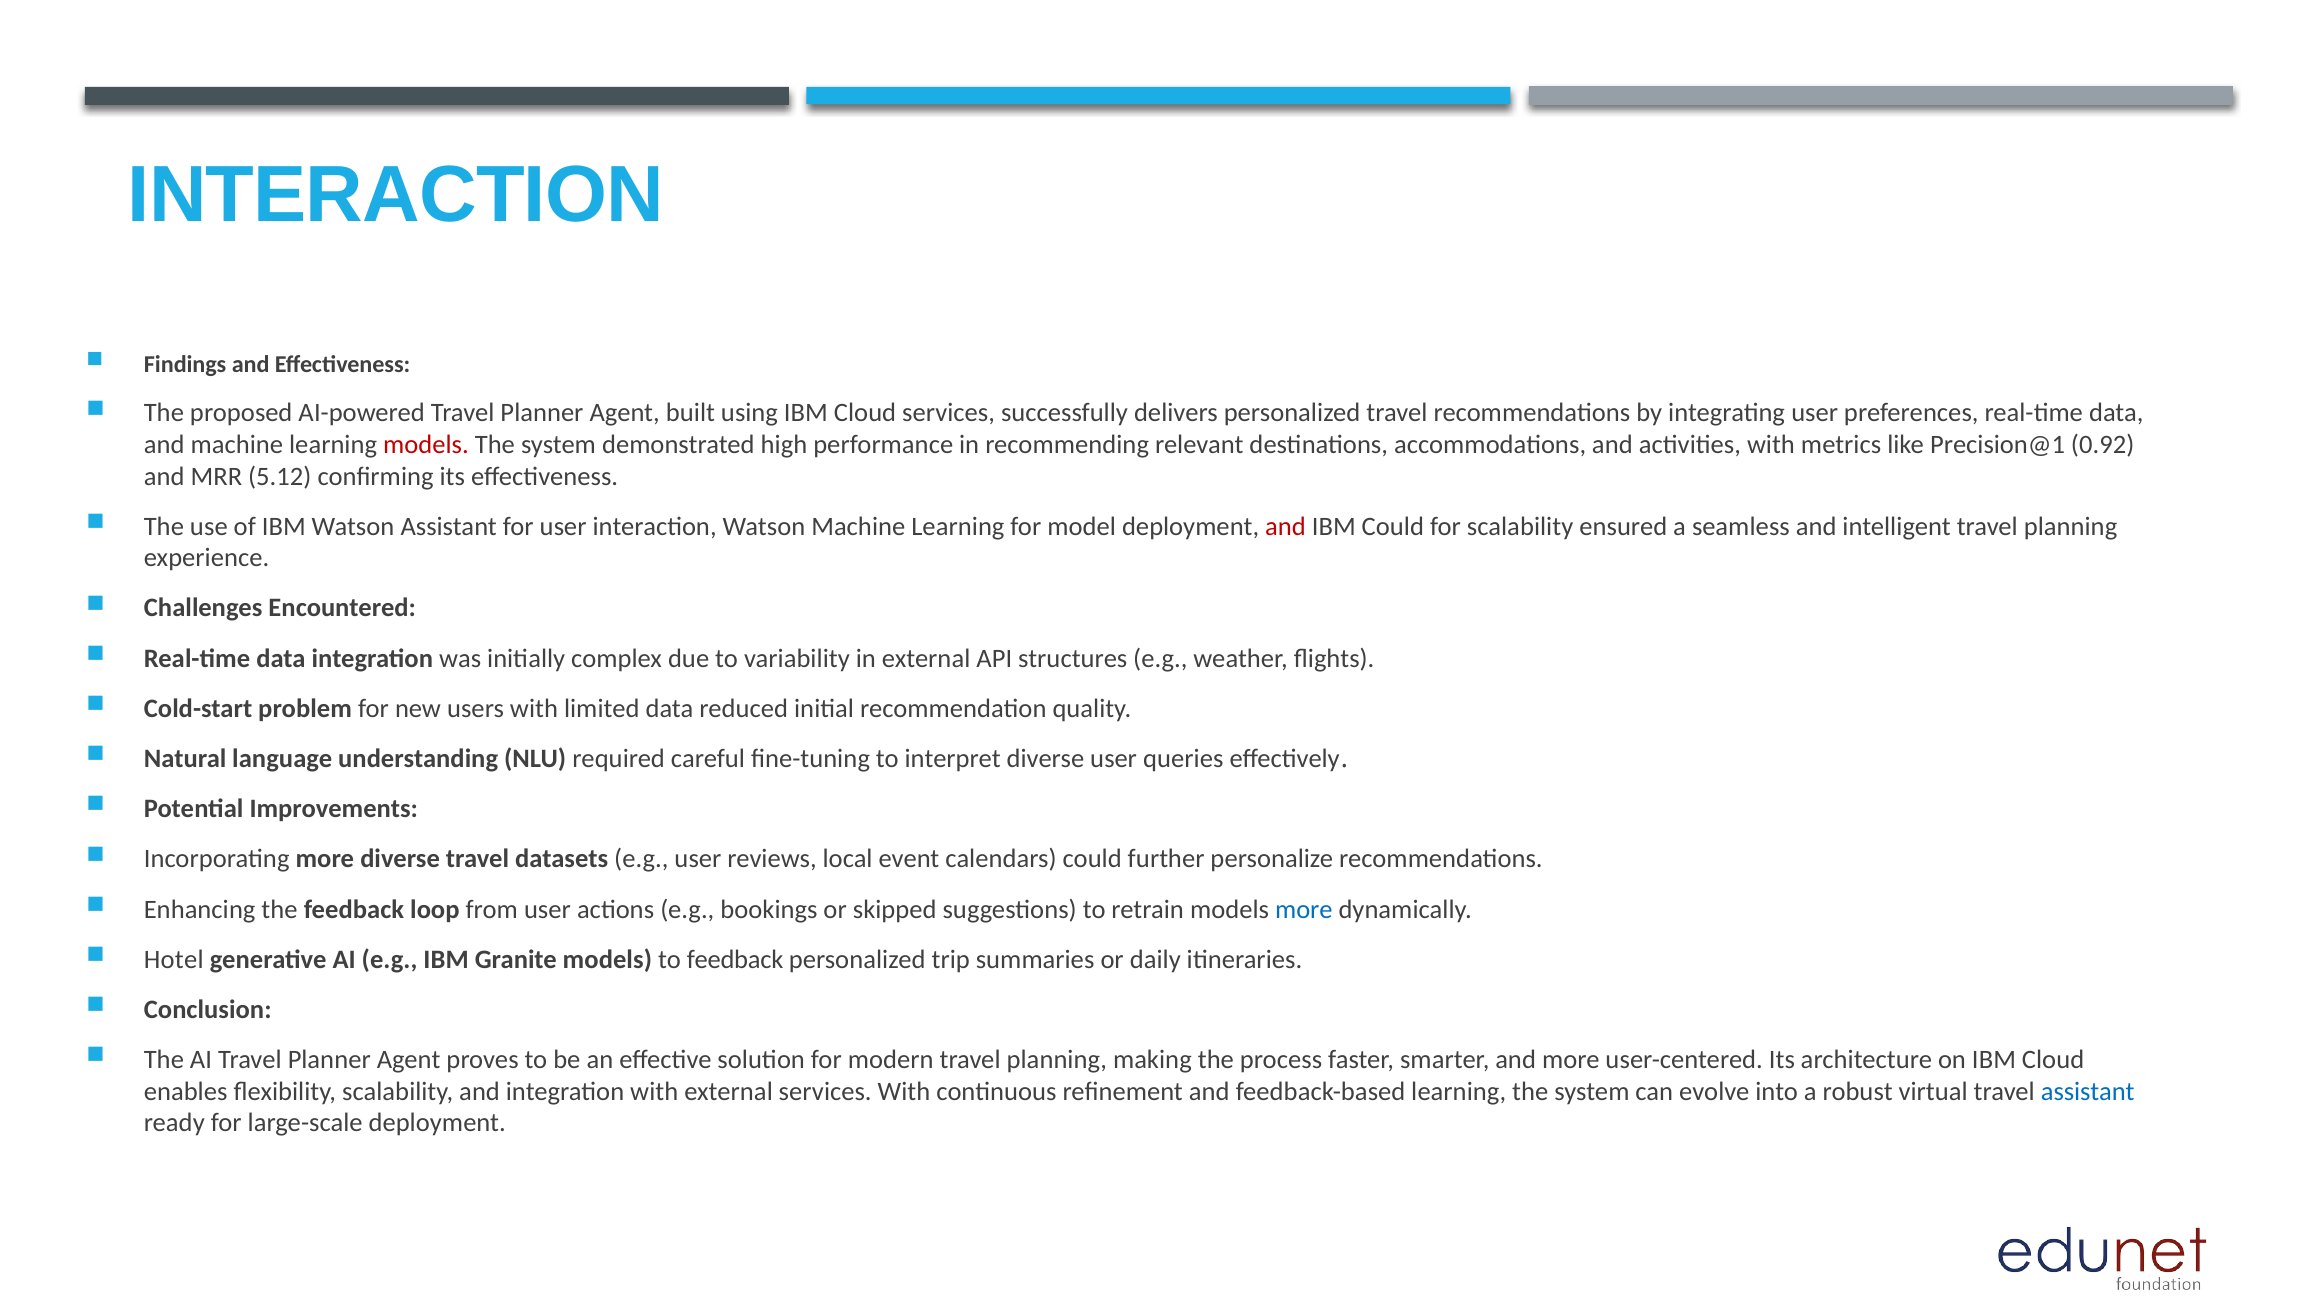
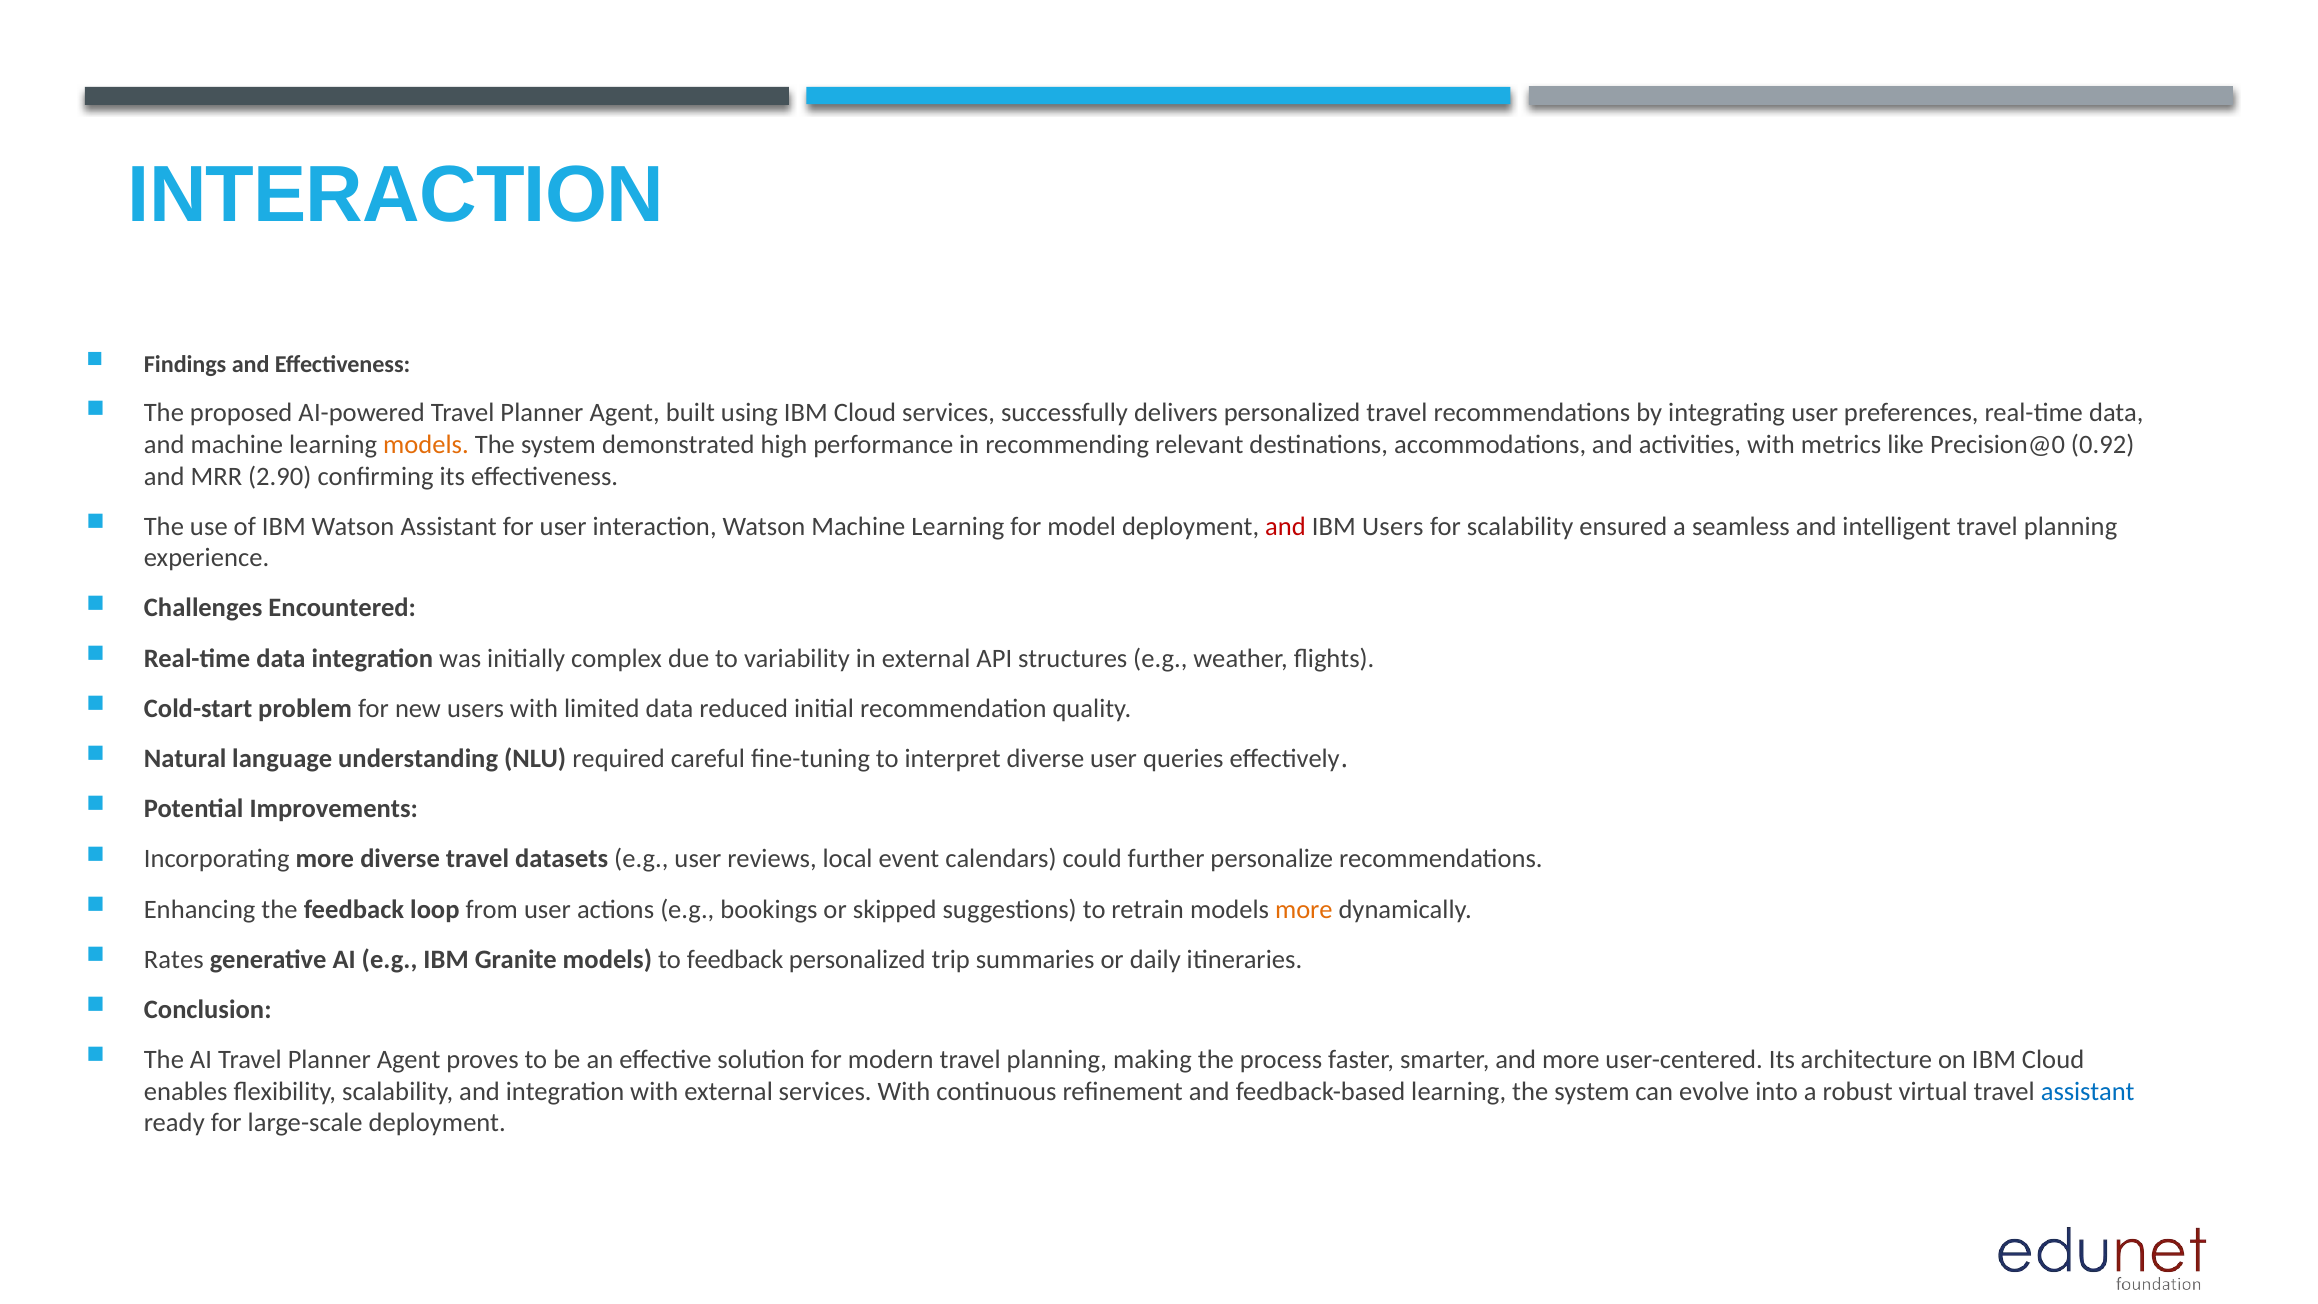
models colour: red -> orange (426, 445)
Precision@1: Precision@1 -> Precision@0 (1998, 445)
5.12: 5.12 -> 2.90 (280, 476)
IBM Could: Could -> Users (1393, 526)
more colour: blue -> orange (1304, 909)
Hotel: Hotel -> Rates (174, 959)
